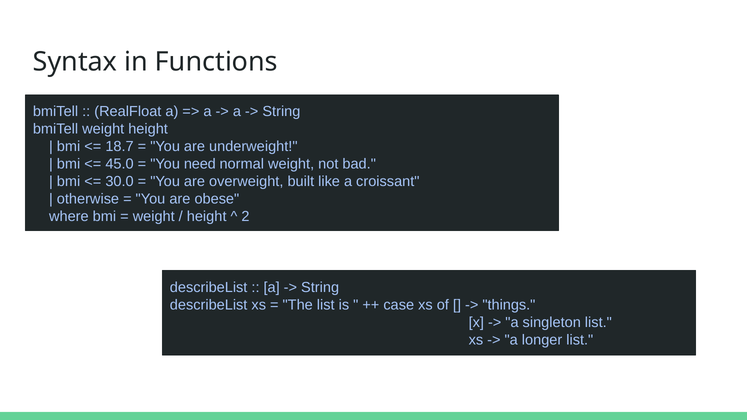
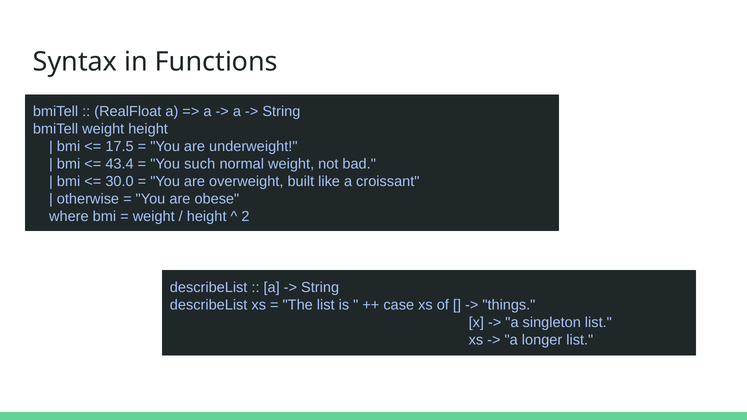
18.7: 18.7 -> 17.5 (120, 147)
45.0: 45.0 -> 43.4 (120, 164)
need: need -> such (200, 164)
